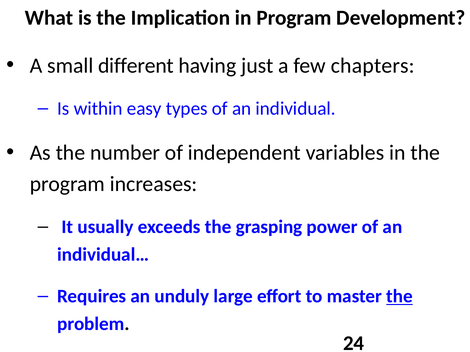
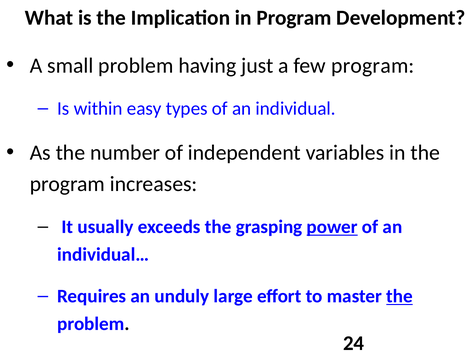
small different: different -> problem (136, 66)
few chapters: chapters -> program (373, 66)
power underline: none -> present (332, 227)
